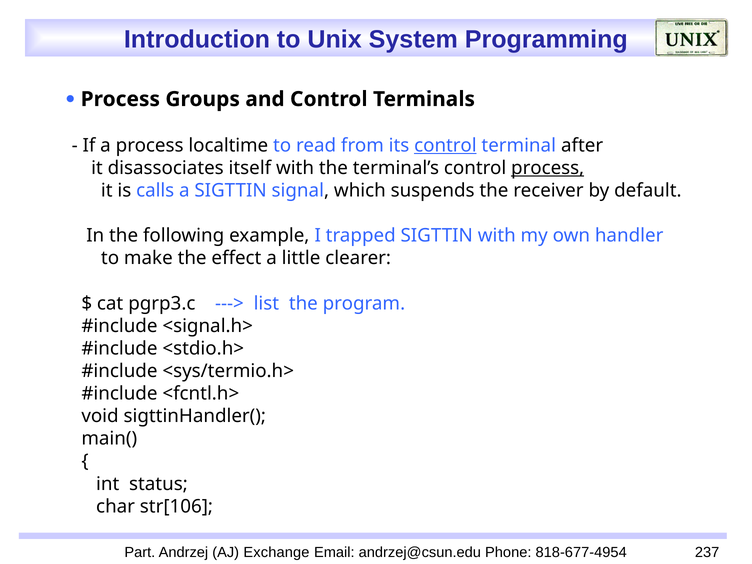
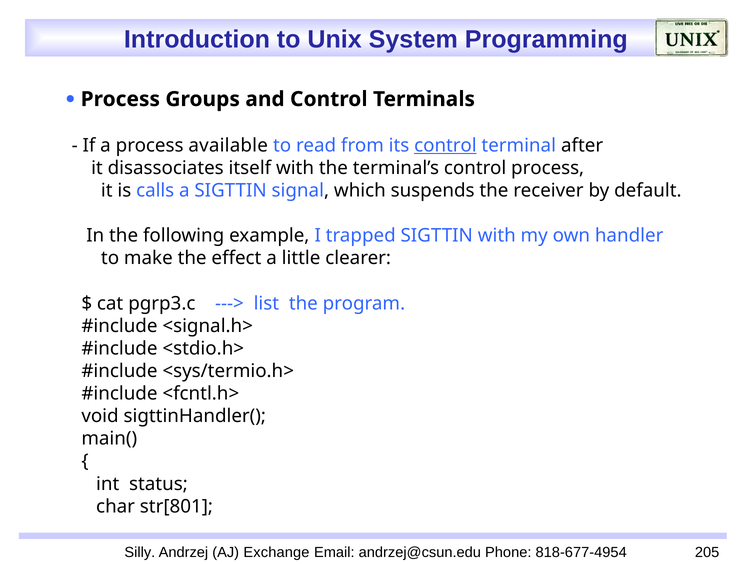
localtime: localtime -> available (228, 145)
process underline: present -> none (548, 168)
str[106: str[106 -> str[801 (176, 506)
Part: Part -> Silly (140, 552)
237: 237 -> 205 (707, 552)
